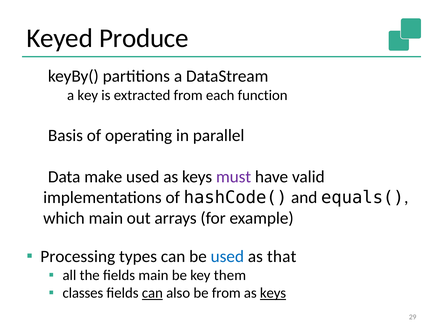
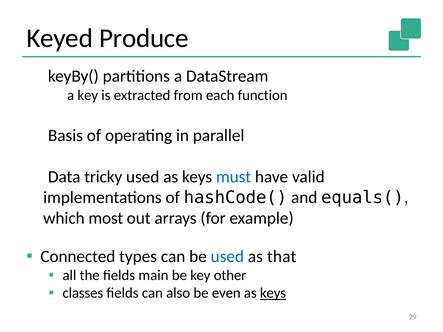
make: make -> tricky (103, 177)
must colour: purple -> blue (234, 177)
which main: main -> most (106, 218)
Processing: Processing -> Connected (78, 257)
them: them -> other (230, 276)
can underline: present -> none (152, 293)
be from: from -> even (226, 293)
